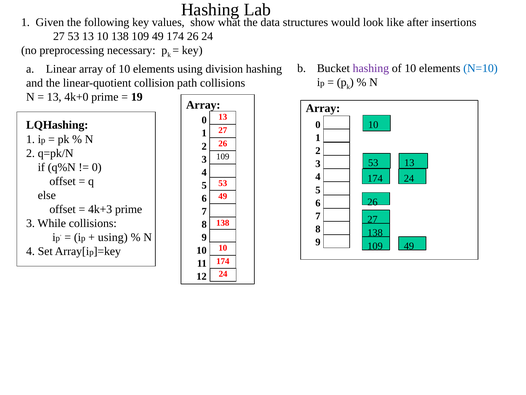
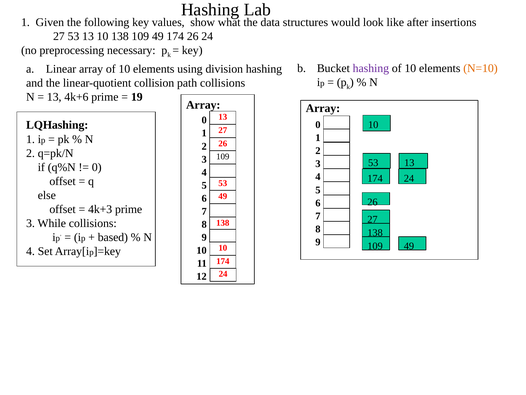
N=10 colour: blue -> orange (480, 68)
4k+0: 4k+0 -> 4k+6 (76, 97)
using: using -> based (113, 237)
